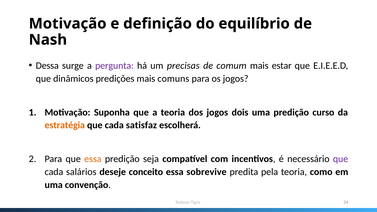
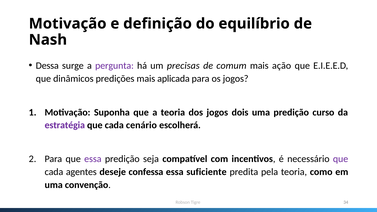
estar: estar -> ação (282, 66)
comuns: comuns -> aplicada (173, 79)
estratégia colour: orange -> purple (65, 125)
satisfaz: satisfaz -> cenário (141, 125)
essa colour: orange -> purple (93, 159)
salários: salários -> agentes (81, 172)
conceito: conceito -> confessa (146, 172)
sobrevive: sobrevive -> suficiente (206, 172)
